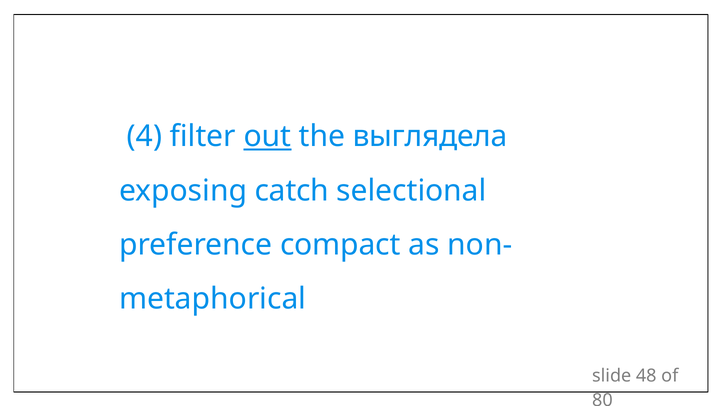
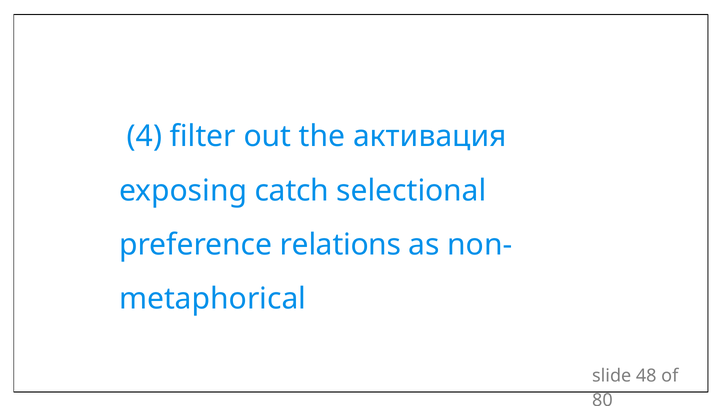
out underline: present -> none (267, 137)
выглядела: выглядела -> активация (430, 137)
compact: compact -> relations (340, 245)
